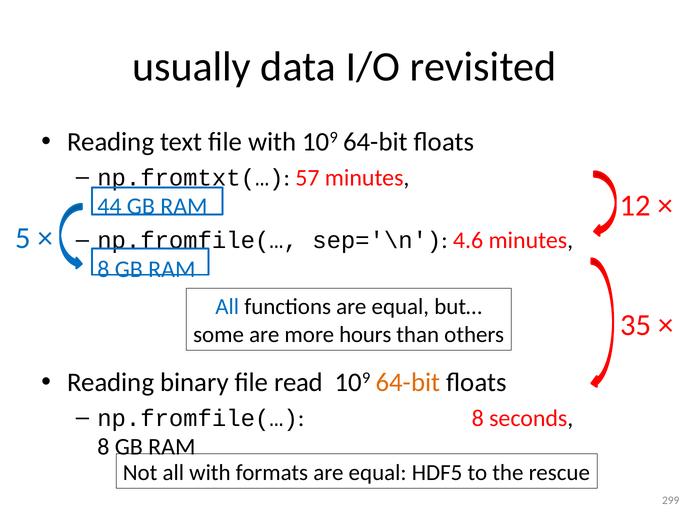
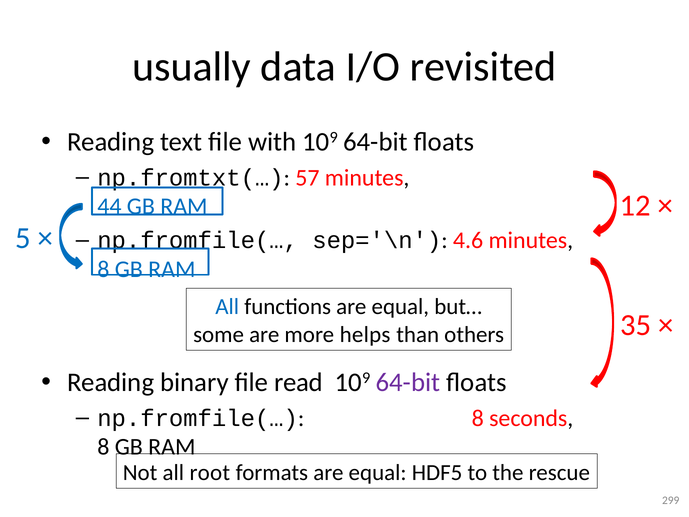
hours: hours -> helps (365, 334)
64-bit colour: orange -> purple (408, 382)
all with: with -> root (210, 472)
